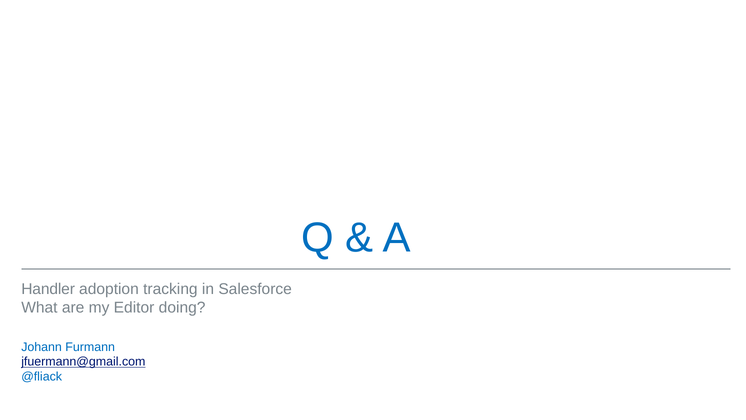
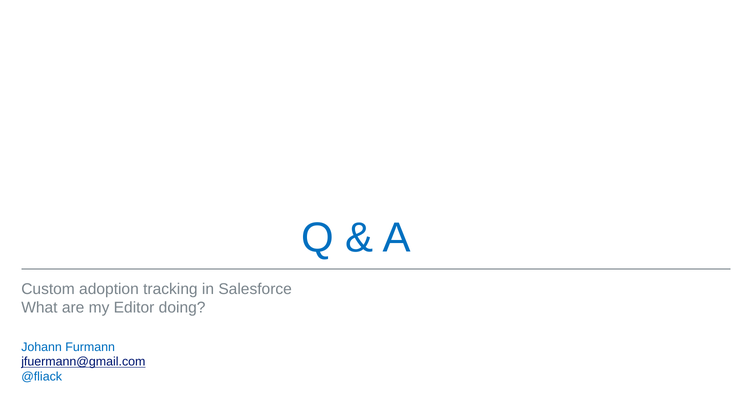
Handler: Handler -> Custom (48, 289)
